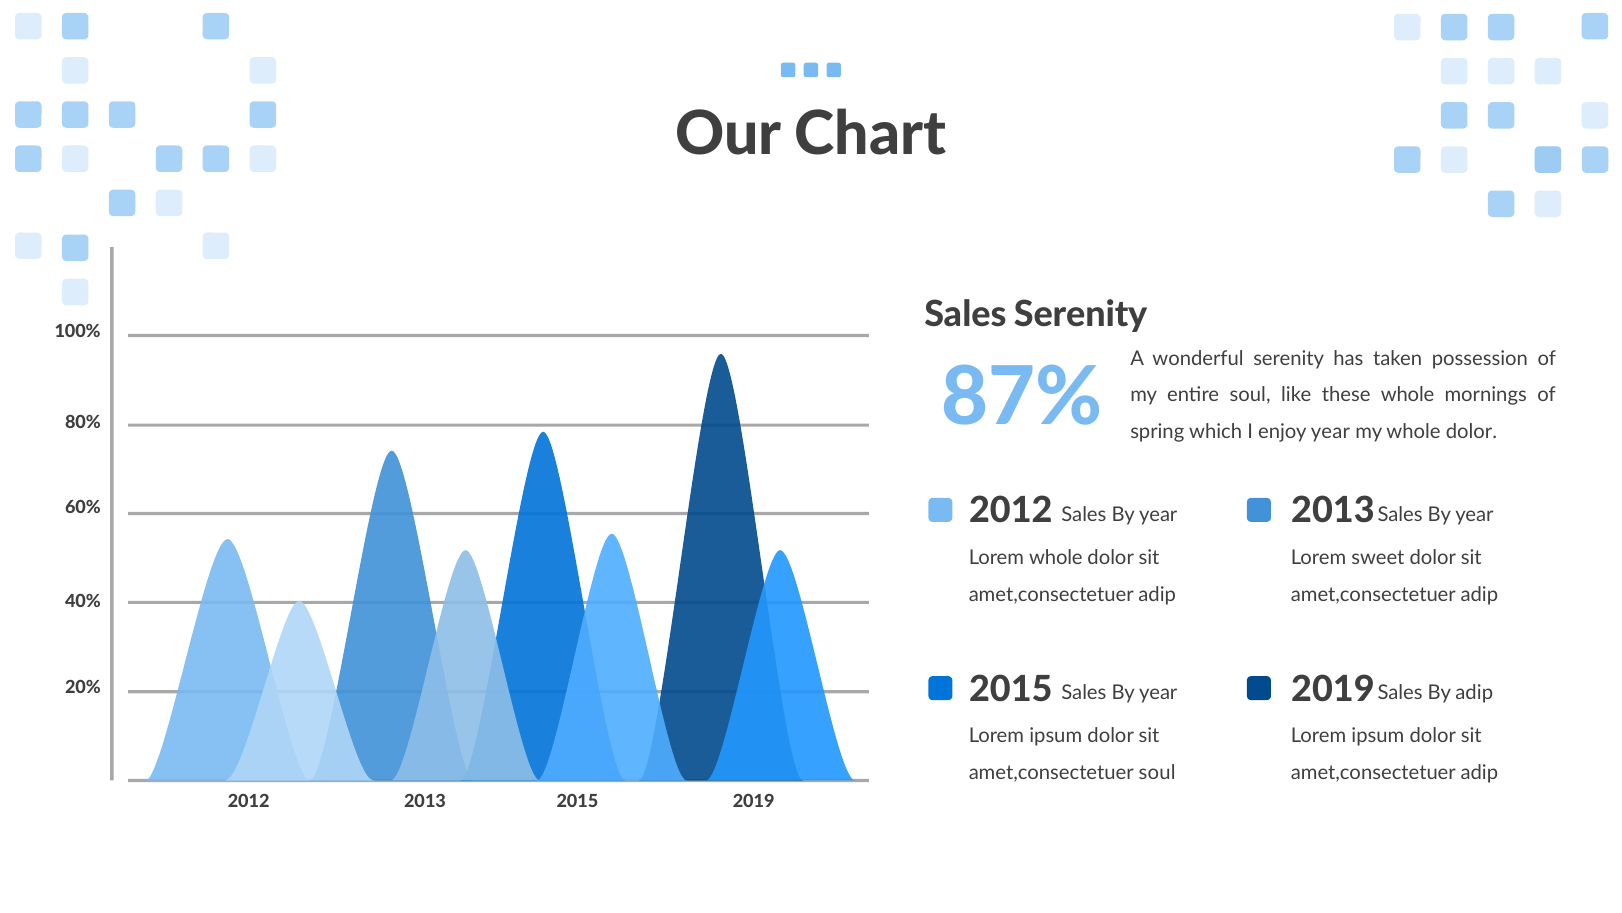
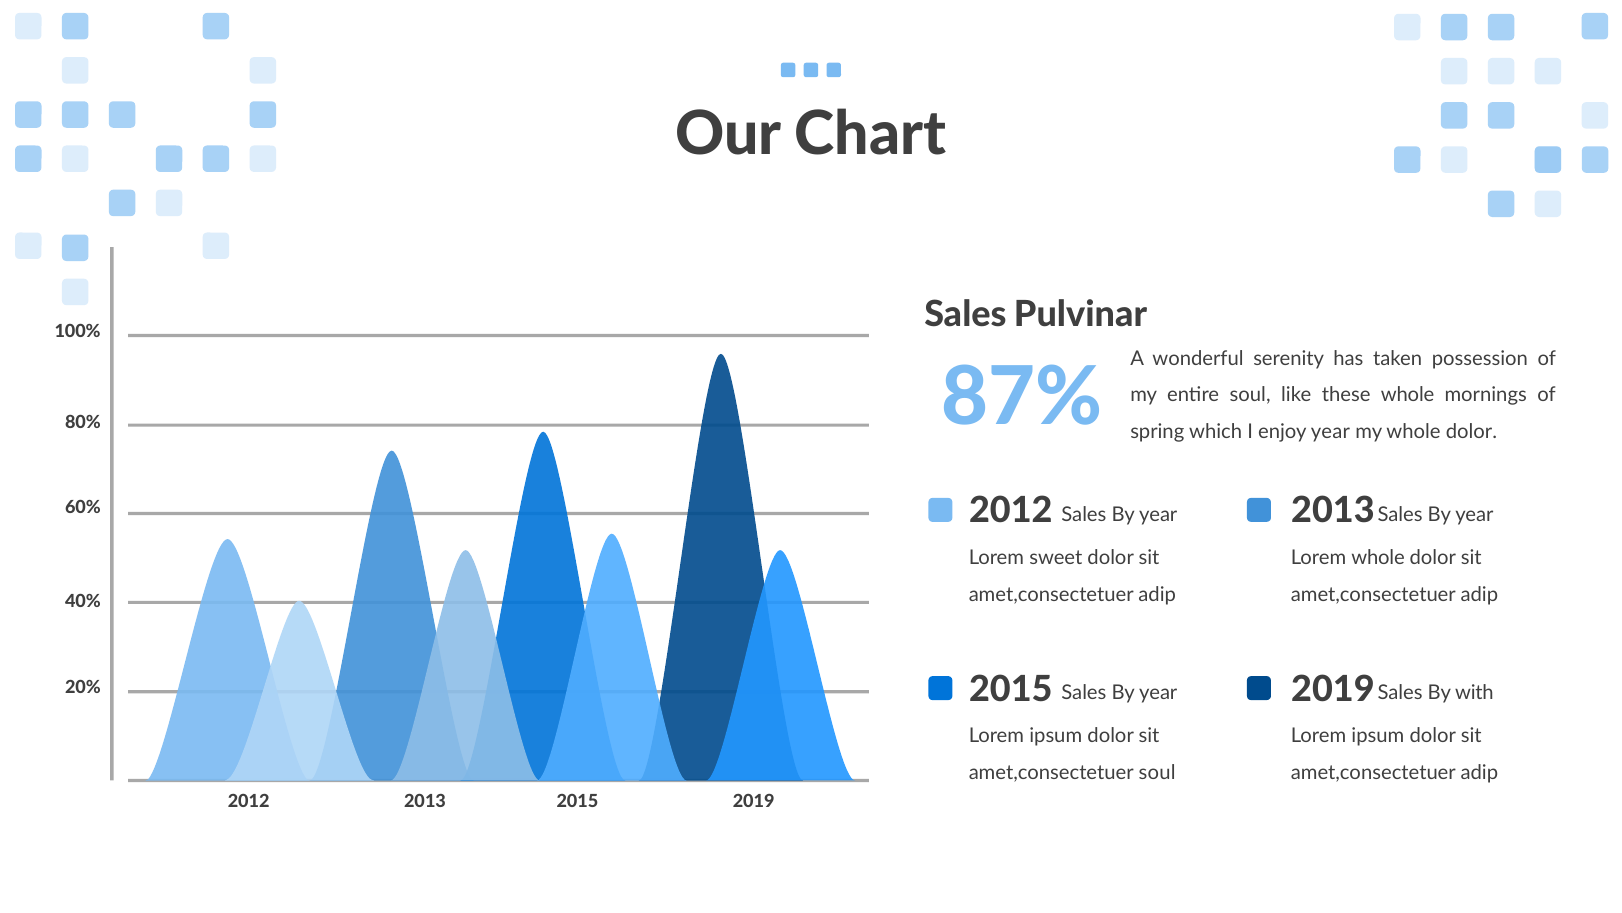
Sales Serenity: Serenity -> Pulvinar (1081, 314)
Lorem whole: whole -> sweet (1056, 558)
Lorem sweet: sweet -> whole (1378, 558)
By adip: adip -> with (1474, 693)
